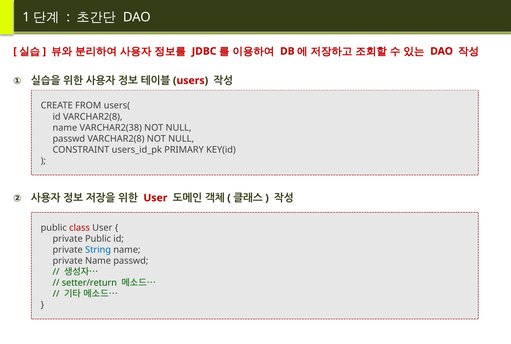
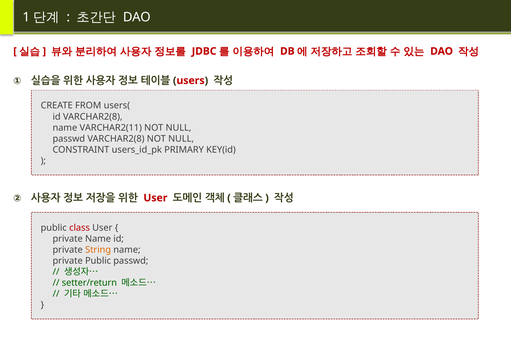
VARCHAR2(38: VARCHAR2(38 -> VARCHAR2(11 (111, 128)
private Public: Public -> Name (98, 238)
String colour: blue -> orange (98, 249)
private Name: Name -> Public (98, 261)
